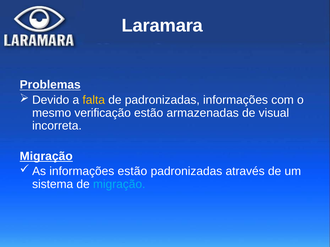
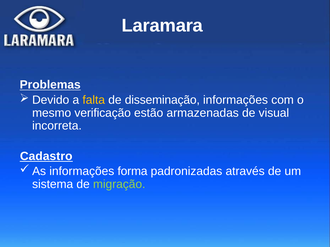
de padronizadas: padronizadas -> disseminação (162, 100)
Migração: Migração -> Cadastro (46, 156)
informações estão: estão -> forma (133, 172)
migração colour: light blue -> light green (119, 185)
